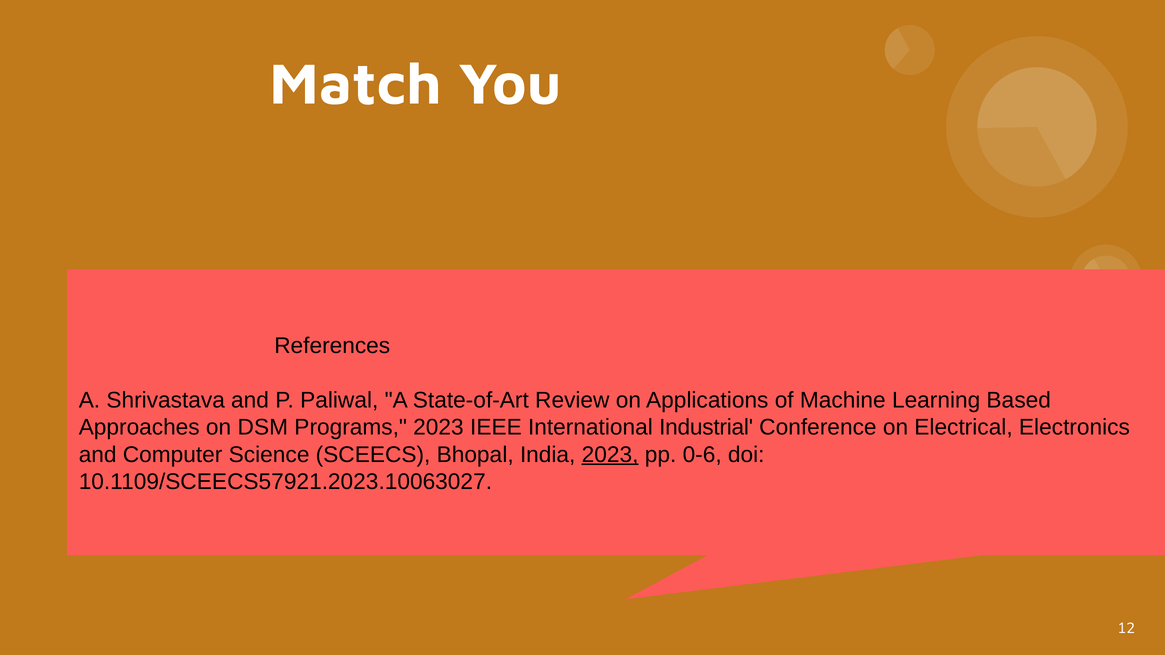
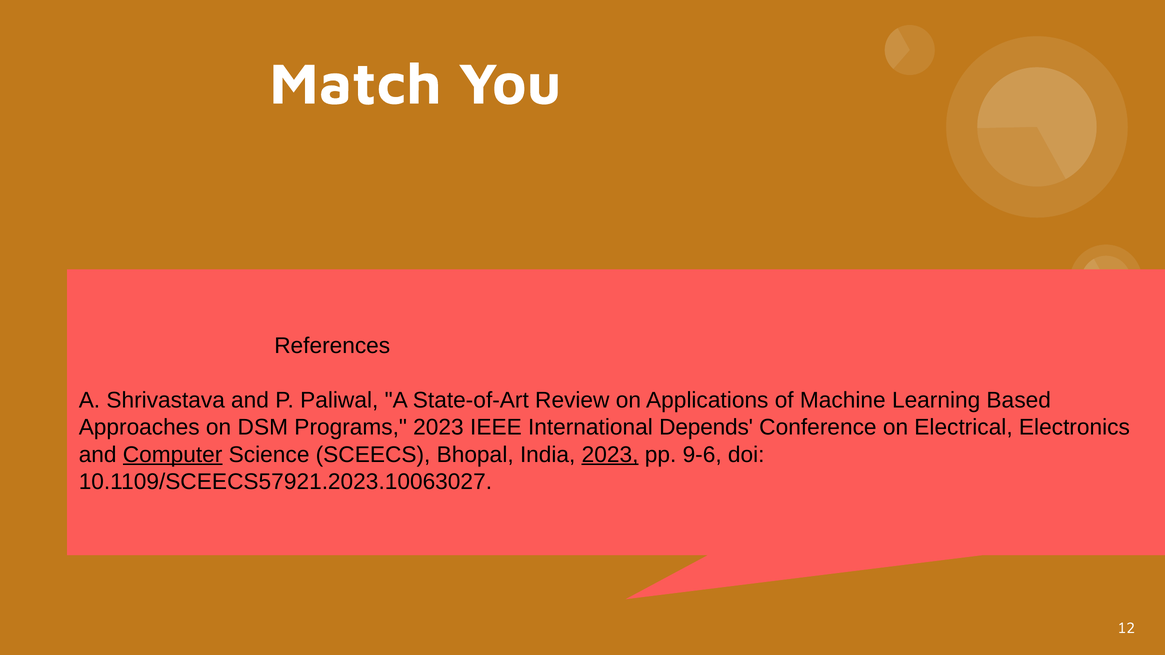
Industrial: Industrial -> Depends (706, 428)
Computer underline: none -> present (173, 455)
0-6: 0-6 -> 9-6 (702, 455)
